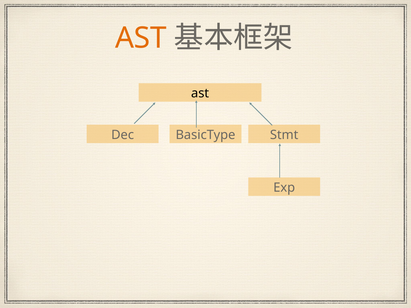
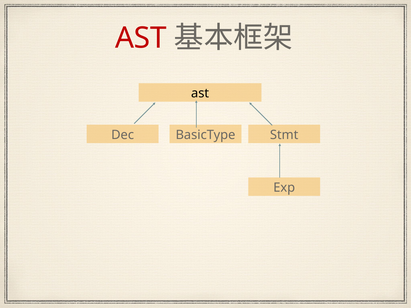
AST colour: orange -> red (141, 38)
